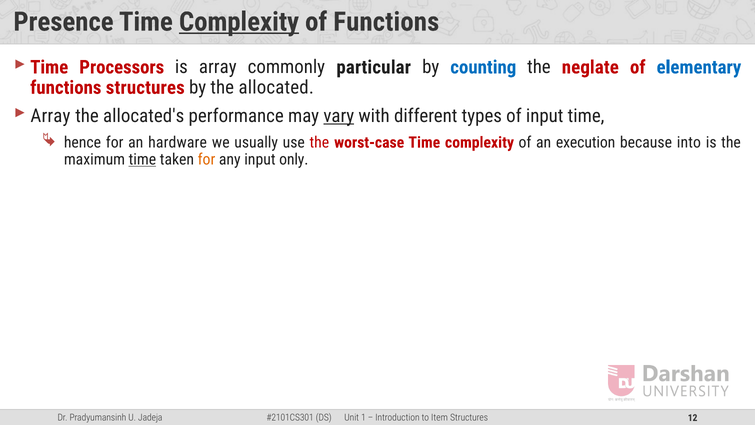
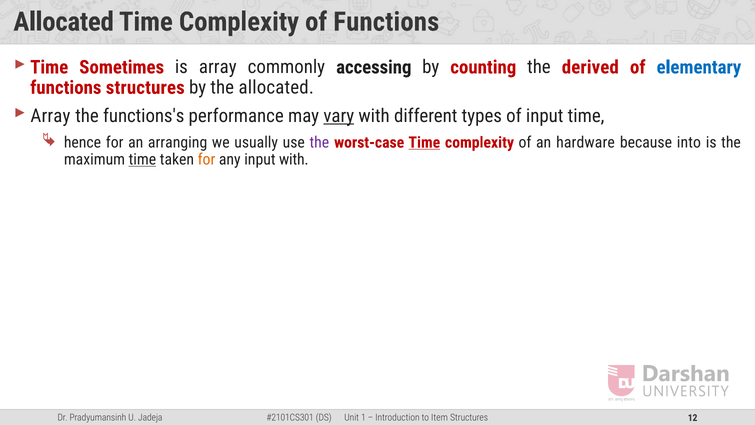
Presence: Presence -> Allocated (64, 22)
Complexity underline: present -> none (239, 22)
Processors: Processors -> Sometimes (122, 67)
particular: particular -> accessing (374, 67)
counting colour: blue -> red (483, 67)
neglate: neglate -> derived (590, 67)
allocated's: allocated's -> functions's (144, 116)
hardware: hardware -> arranging (178, 142)
the colour: red -> purple (319, 142)
Time underline: none -> present (424, 142)
execution: execution -> hardware (585, 142)
input only: only -> with (294, 159)
